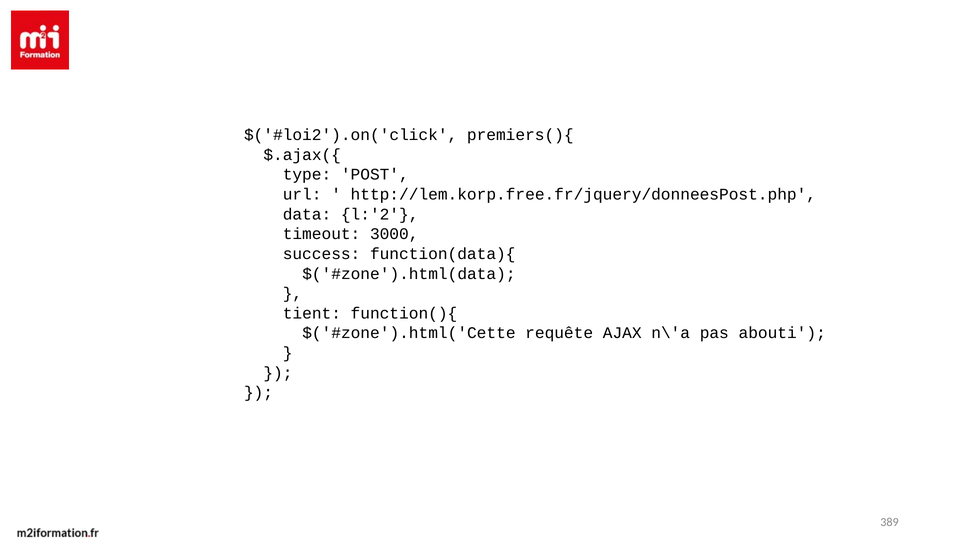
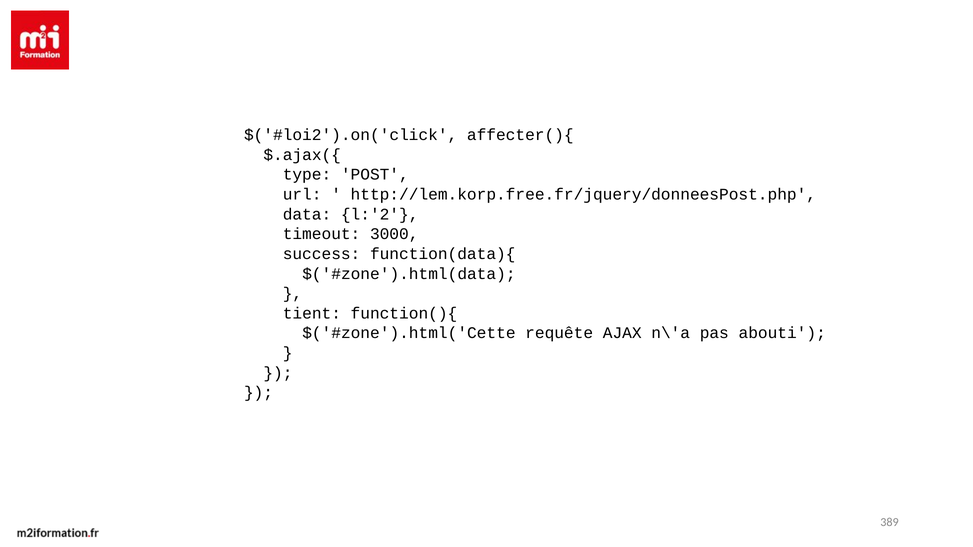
premiers(){: premiers(){ -> affecter(){ (520, 135)
